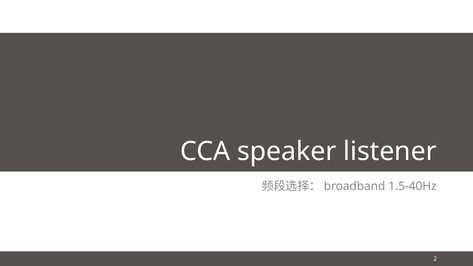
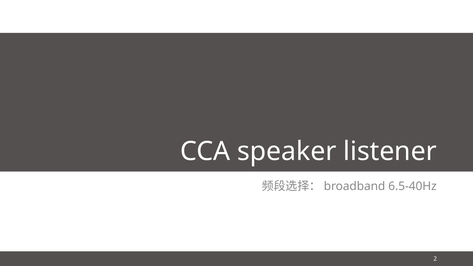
1.5-40Hz: 1.5-40Hz -> 6.5-40Hz (413, 186)
